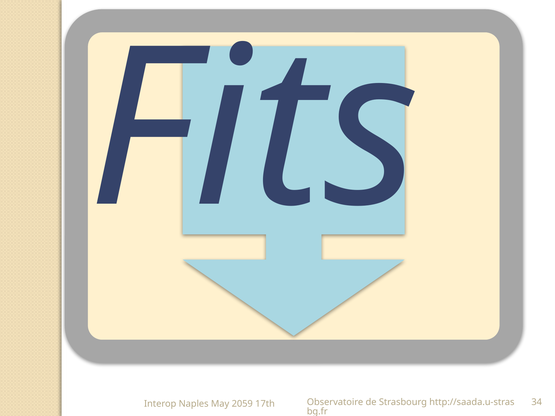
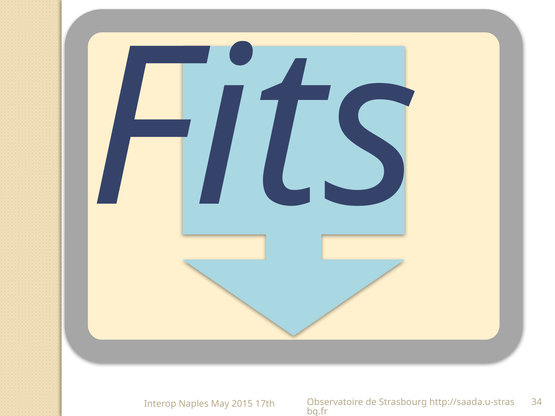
2059: 2059 -> 2015 (242, 404)
